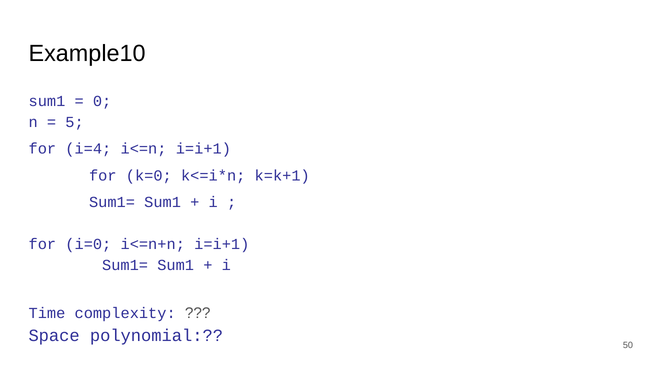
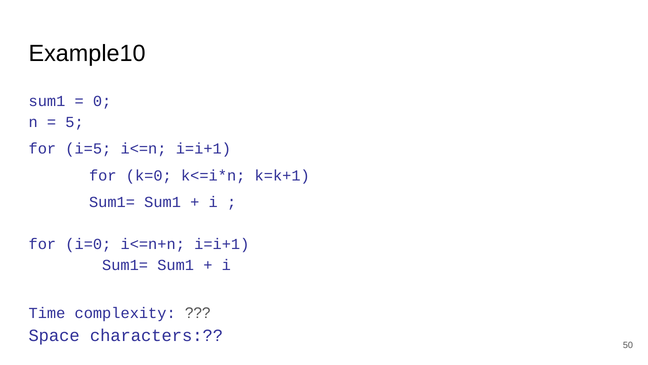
i=4: i=4 -> i=5 (88, 149)
polynomial: polynomial -> characters (156, 335)
